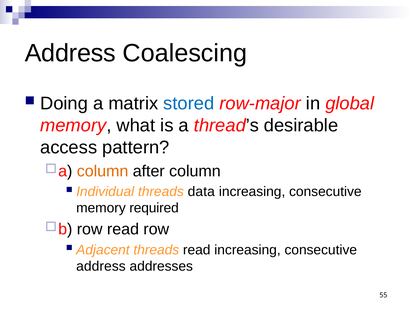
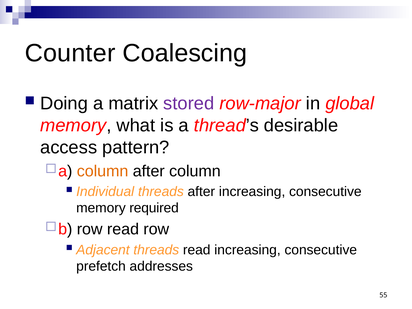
Address: Address -> Counter (70, 53)
stored colour: blue -> purple (189, 104)
threads data: data -> after (201, 192)
address: address -> prefetch (101, 266)
